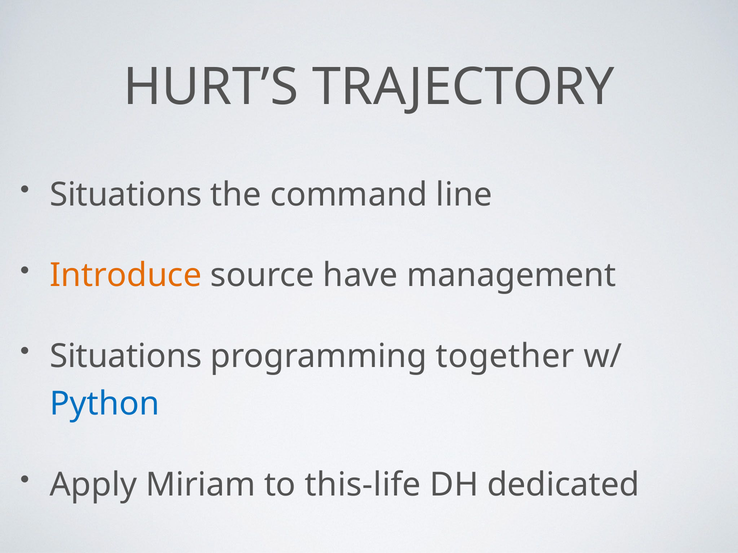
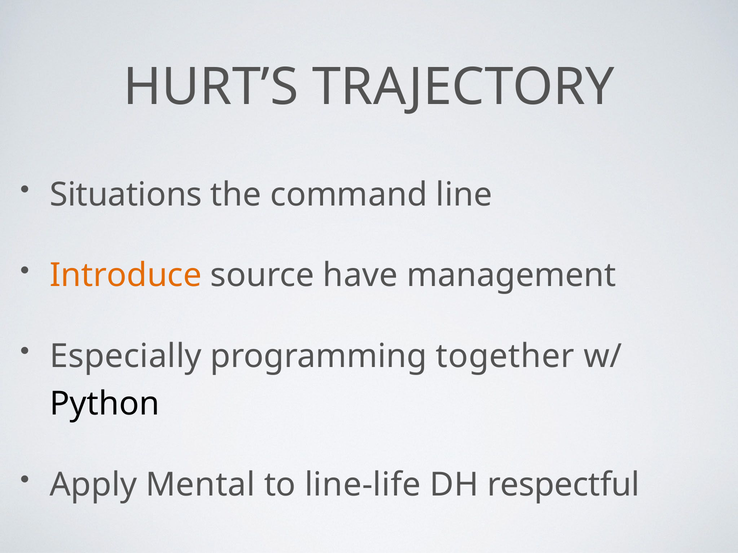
Situations: Situations -> Especially (126, 357)
Python colour: blue -> black (105, 404)
Miriam: Miriam -> Mental (200, 485)
this-life: this-life -> line-life (363, 485)
dedicated: dedicated -> respectful (563, 485)
